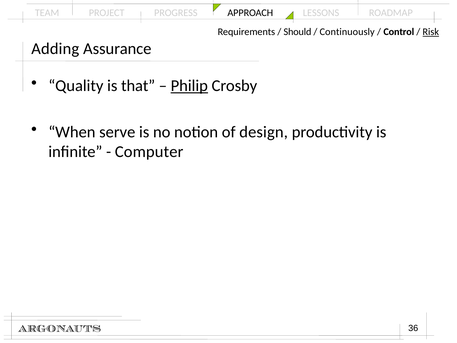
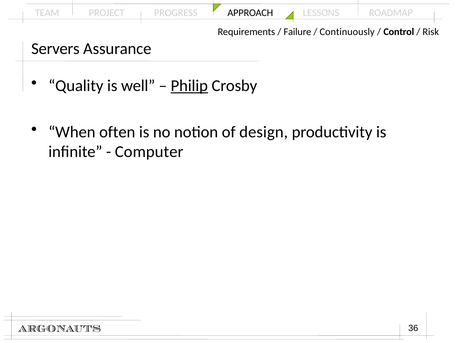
Should: Should -> Failure (297, 32)
Risk underline: present -> none (431, 32)
Adding: Adding -> Servers (55, 49)
that: that -> well (138, 86)
serve: serve -> often (117, 132)
